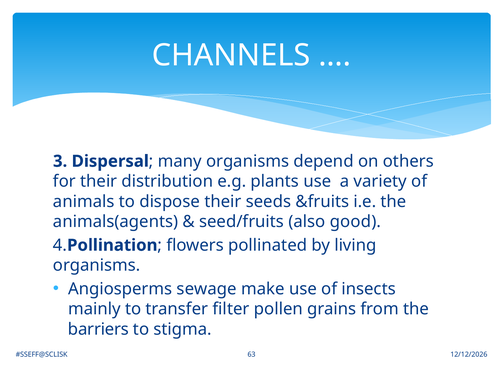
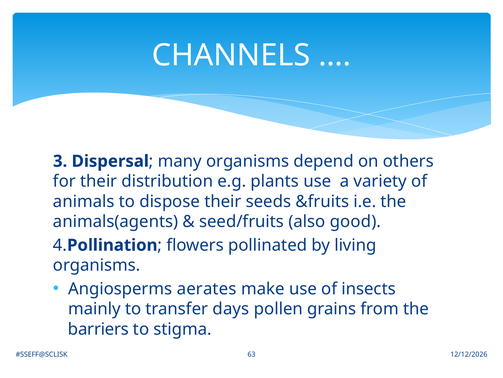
sewage: sewage -> aerates (207, 288)
filter: filter -> days (231, 308)
